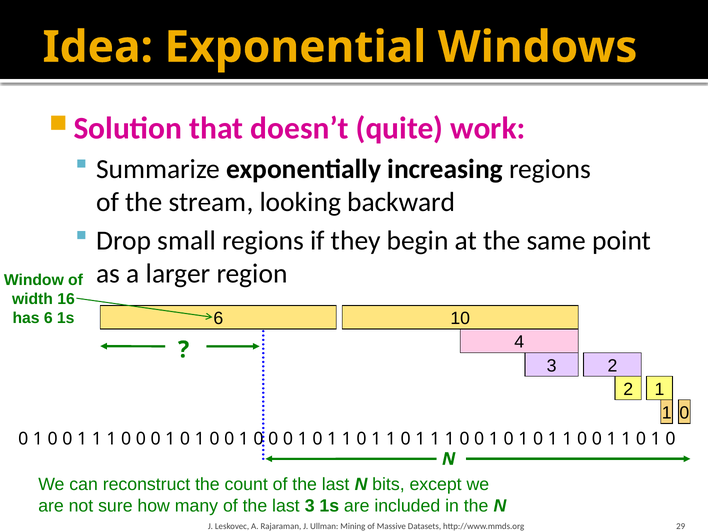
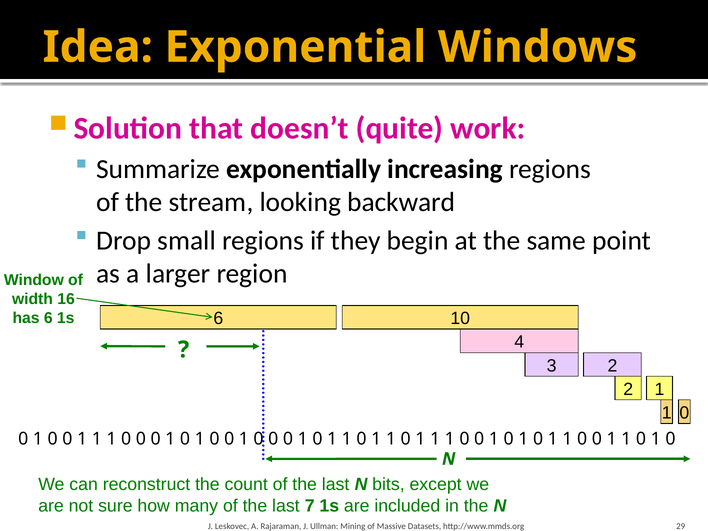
last 3: 3 -> 7 (310, 506)
